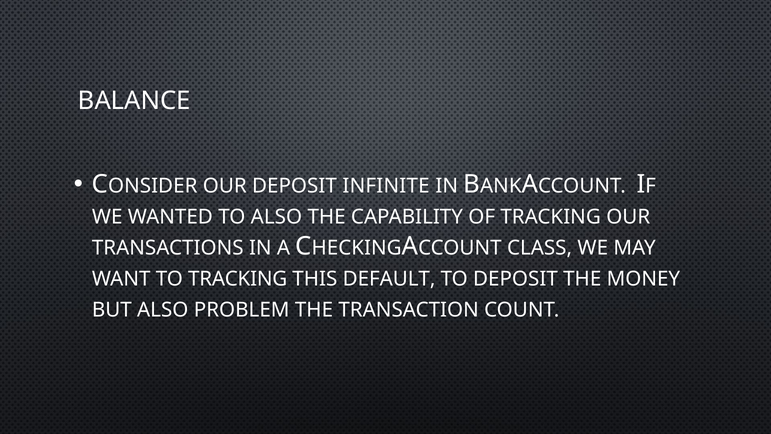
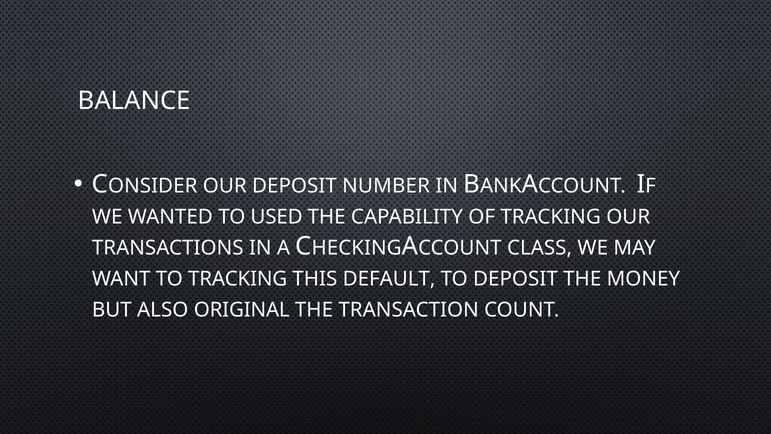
INFINITE: INFINITE -> NUMBER (386, 186)
TO ALSO: ALSO -> USED (277, 217)
PROBLEM: PROBLEM -> ORIGINAL (242, 310)
